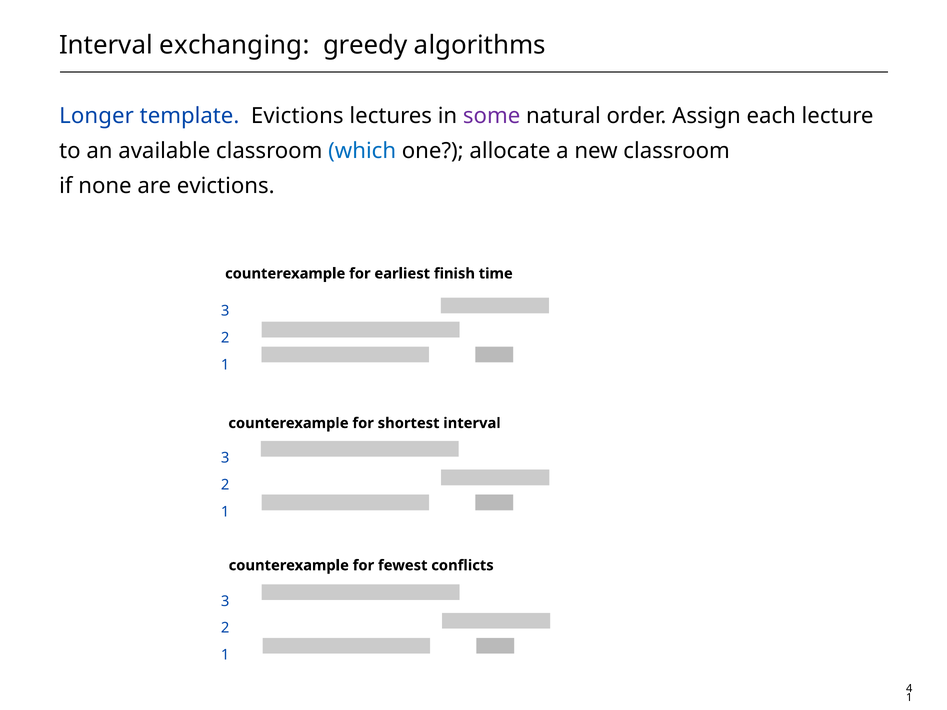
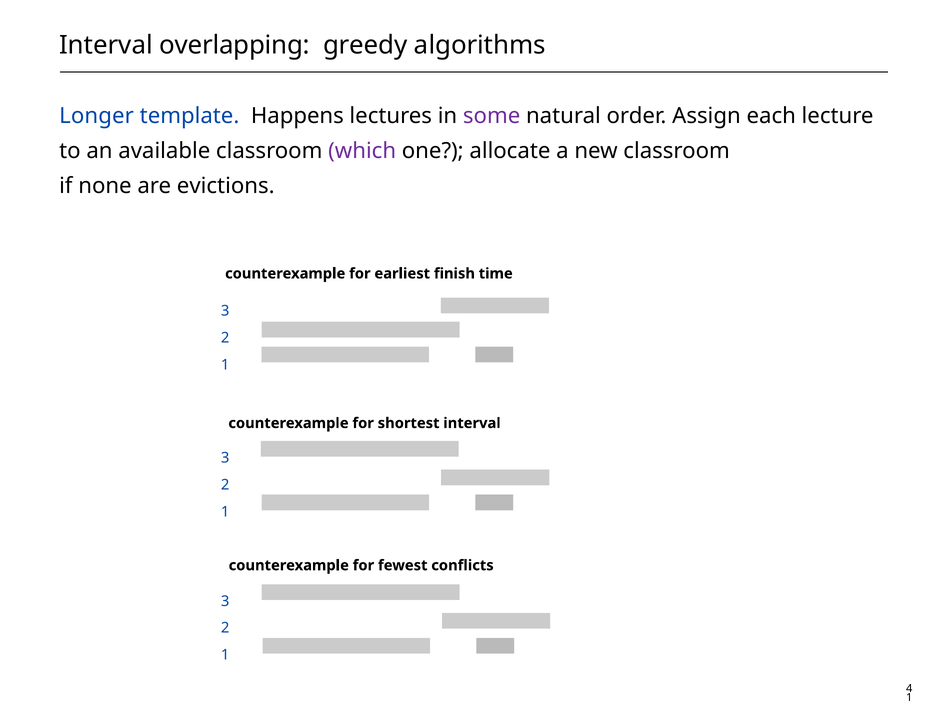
exchanging: exchanging -> overlapping (235, 45)
template Evictions: Evictions -> Happens (297, 116)
which colour: blue -> purple (362, 151)
